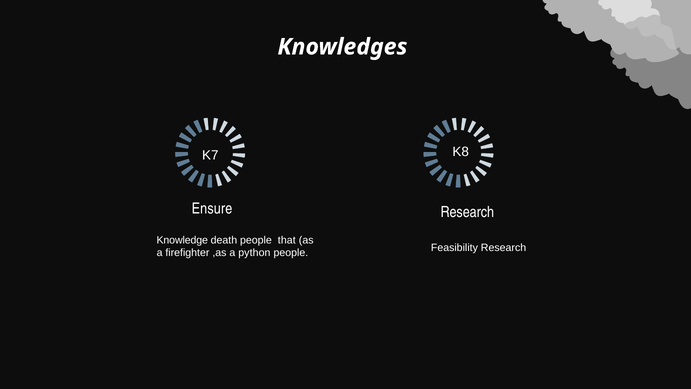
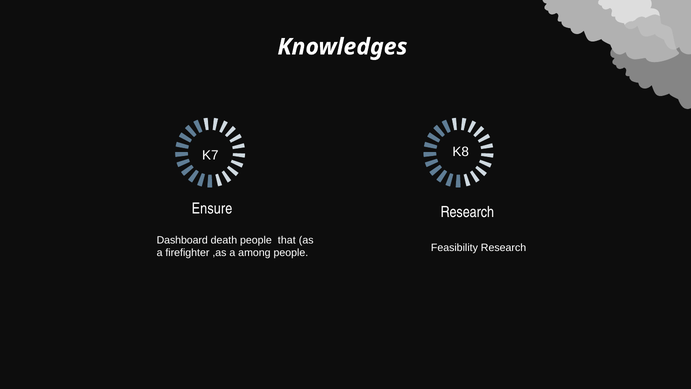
Knowledge: Knowledge -> Dashboard (182, 240)
python: python -> among (254, 253)
